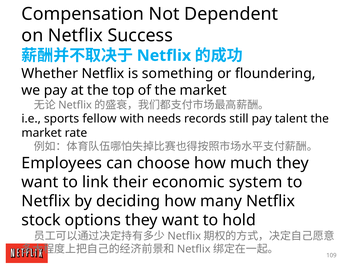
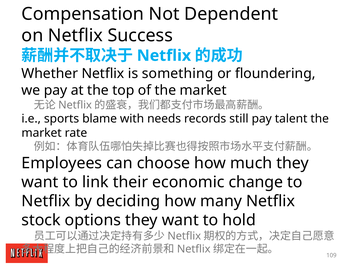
fellow: fellow -> blame (100, 119)
system: system -> change (256, 182)
